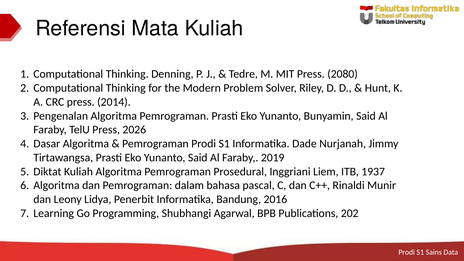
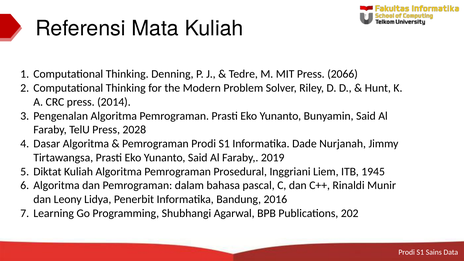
2080: 2080 -> 2066 (343, 74)
2026: 2026 -> 2028 (134, 130)
1937: 1937 -> 1945 (373, 172)
